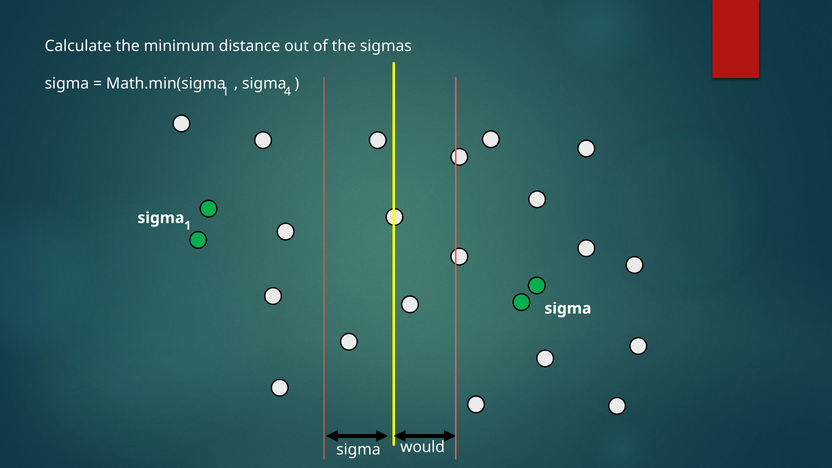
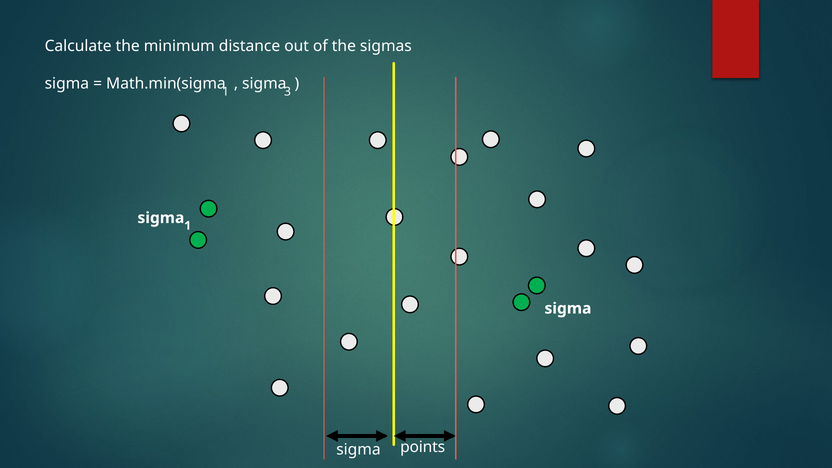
4: 4 -> 3 (288, 92)
would: would -> points (423, 447)
